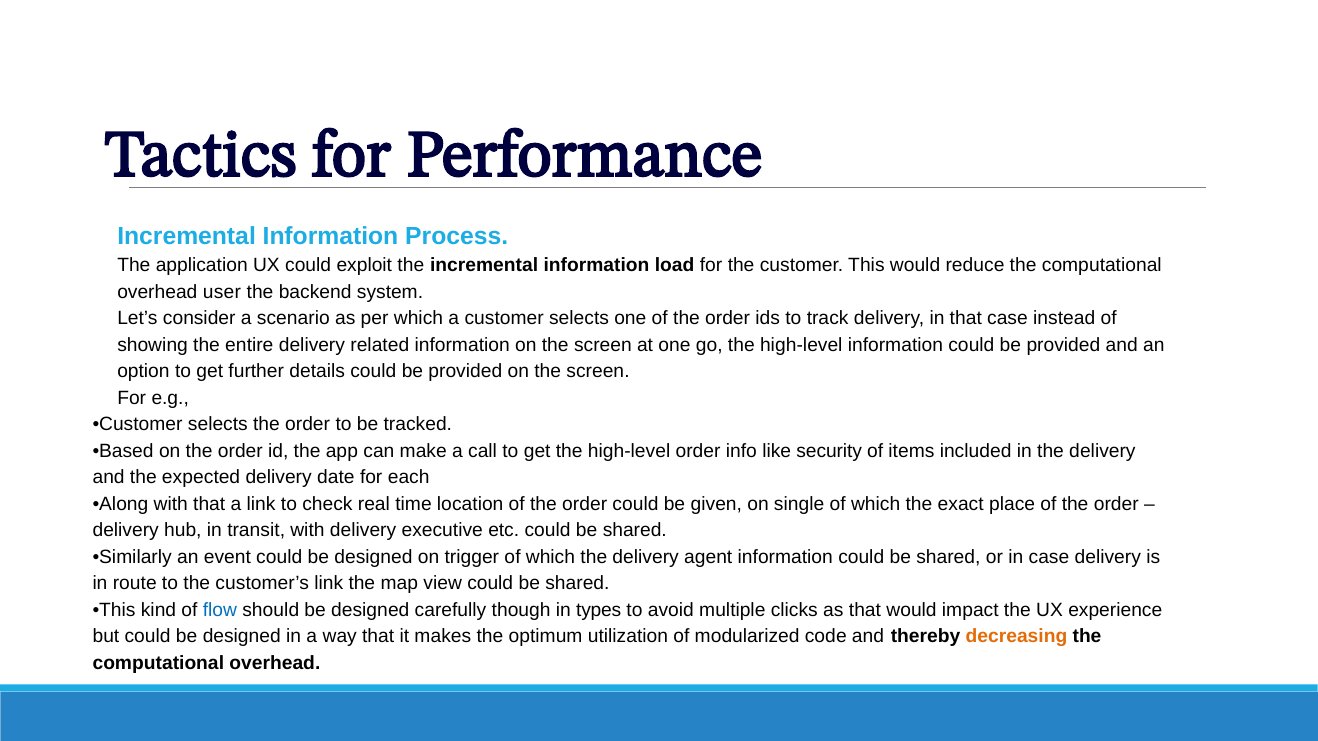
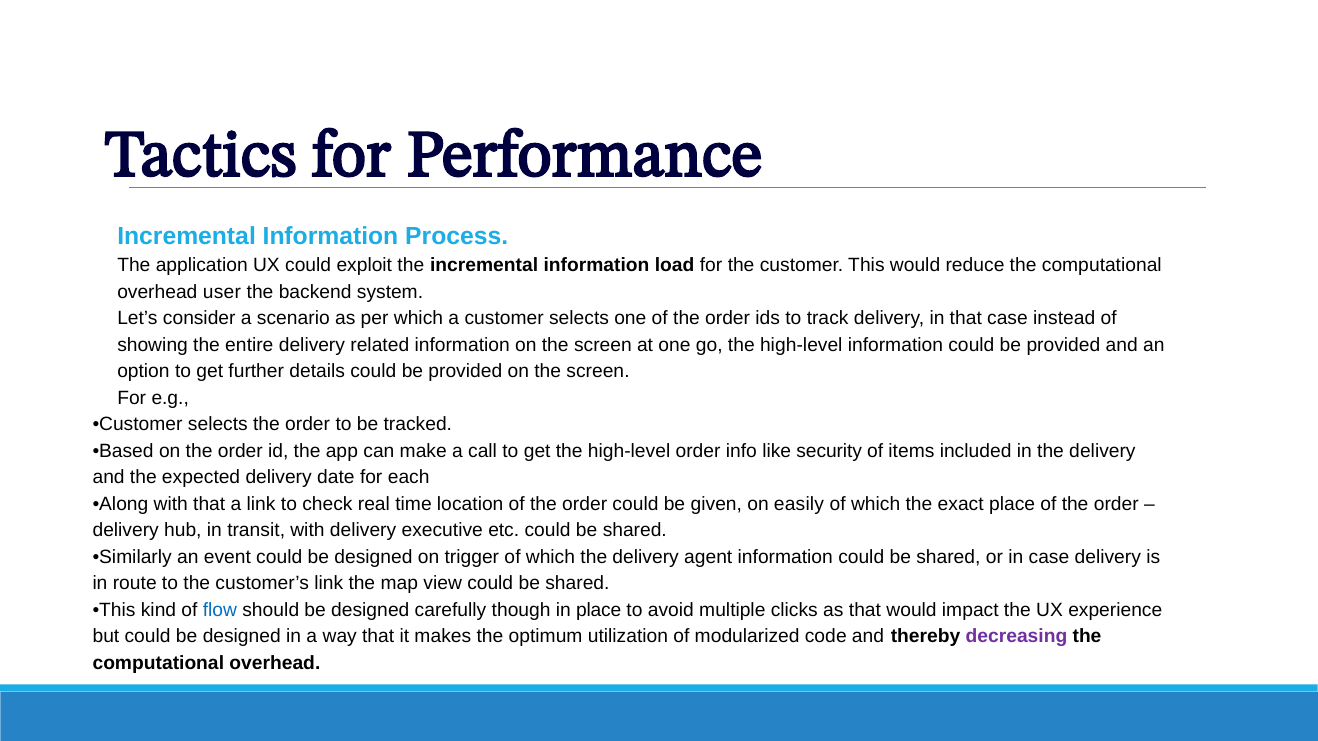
single: single -> easily (799, 504)
in types: types -> place (599, 610)
decreasing colour: orange -> purple (1016, 636)
